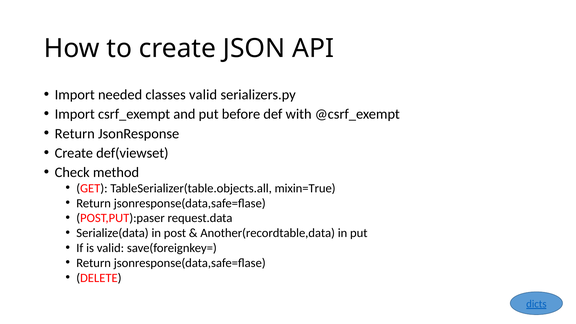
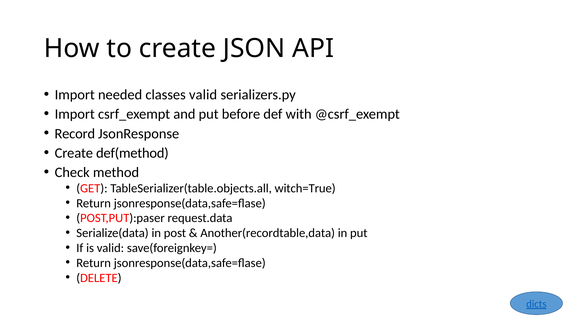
Return: Return -> Record (75, 134)
def(viewset: def(viewset -> def(method (132, 153)
mixin=True: mixin=True -> witch=True (305, 188)
